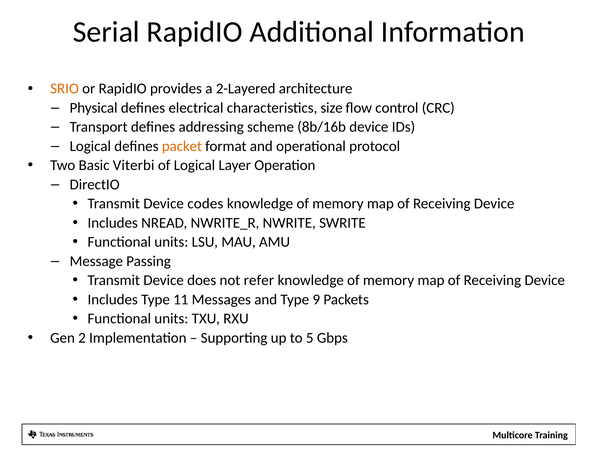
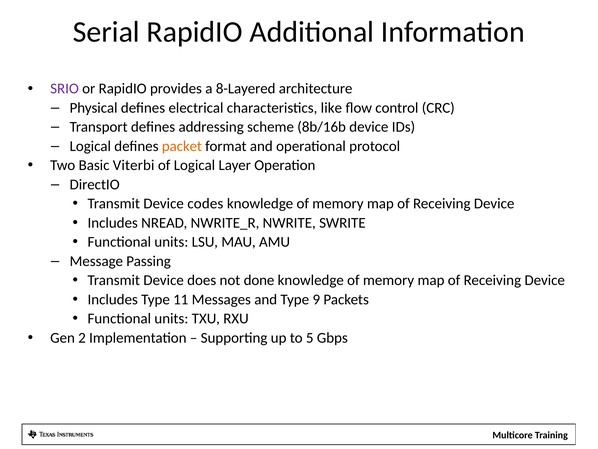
SRIO colour: orange -> purple (65, 89)
2-Layered: 2-Layered -> 8-Layered (246, 89)
size: size -> like (331, 108)
refer: refer -> done (259, 280)
